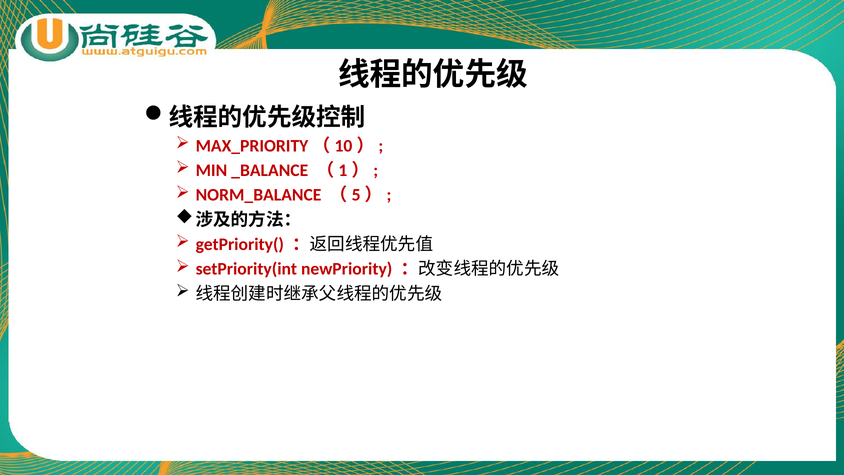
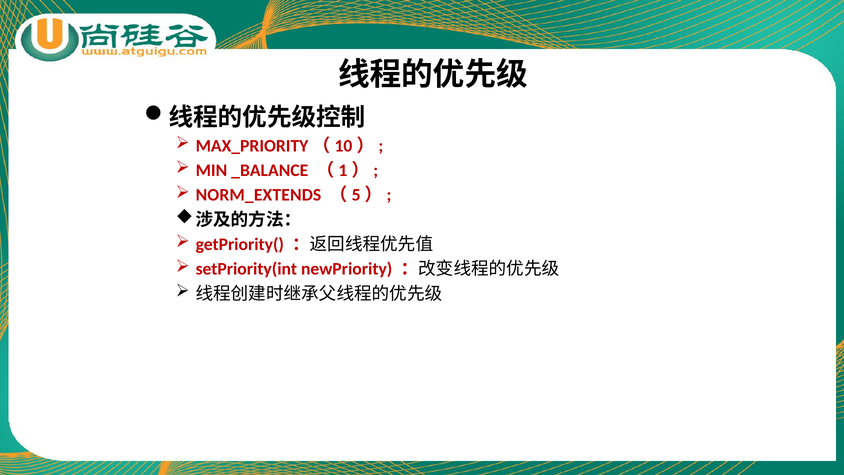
NORM_BALANCE: NORM_BALANCE -> NORM_EXTENDS (258, 195)
